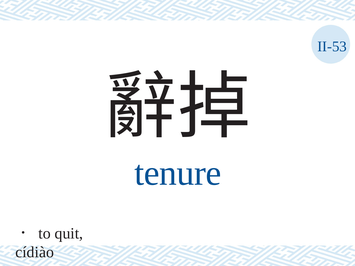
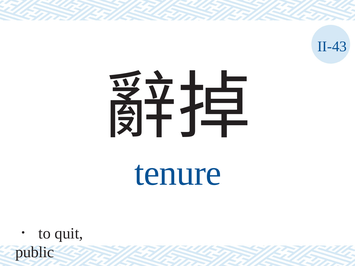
II-53: II-53 -> II-43 (332, 46)
cídiào: cídiào -> public (35, 253)
